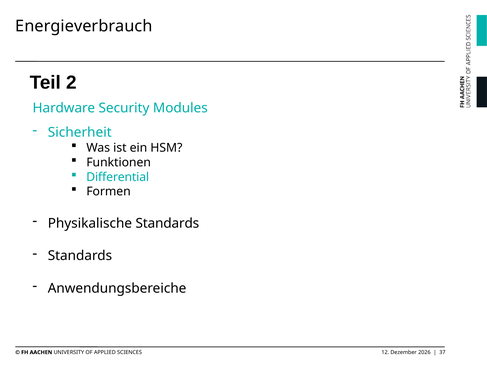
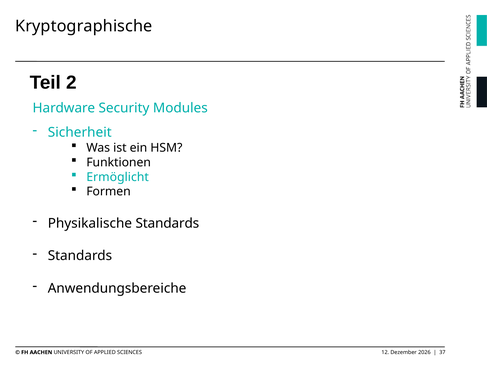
Energieverbrauch: Energieverbrauch -> Kryptographische (84, 26)
Differential: Differential -> Ermöglicht (118, 177)
